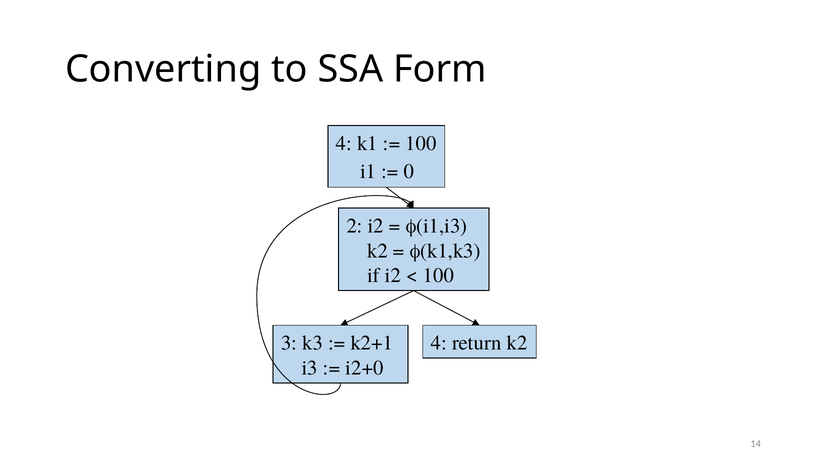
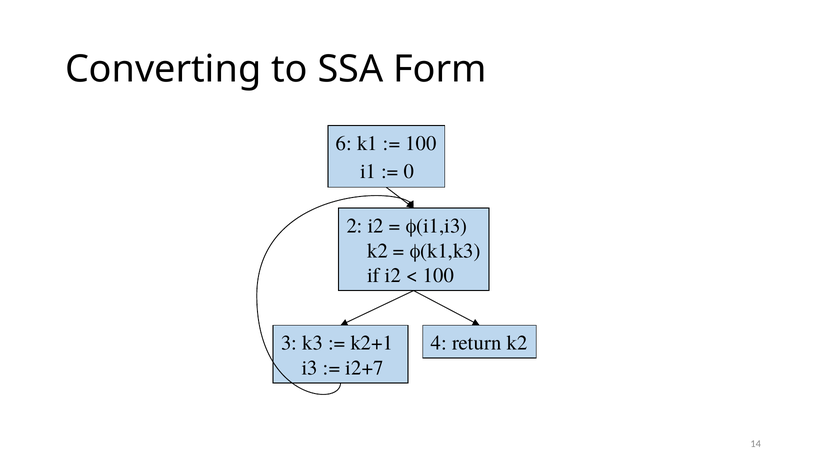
4: 4 -> 6 (344, 143)
i2+0: i2+0 -> i2+7 (364, 368)
